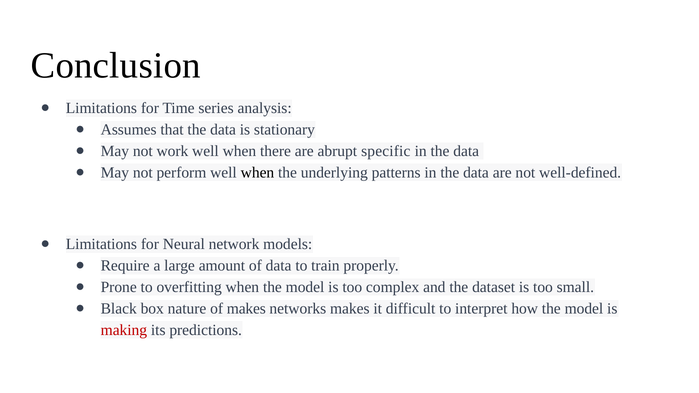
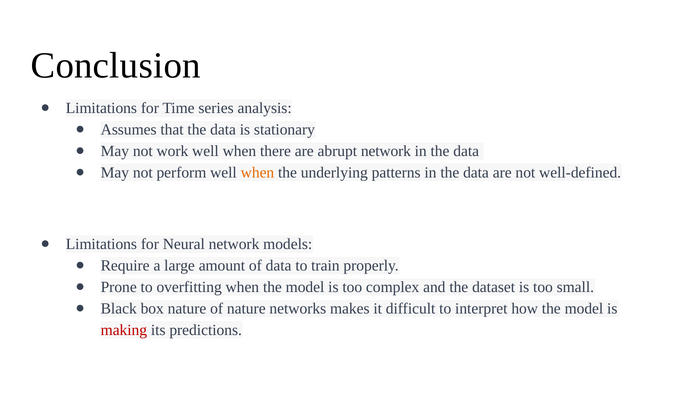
abrupt specific: specific -> network (386, 151)
when colour: black -> orange (257, 172)
of makes: makes -> nature (246, 309)
